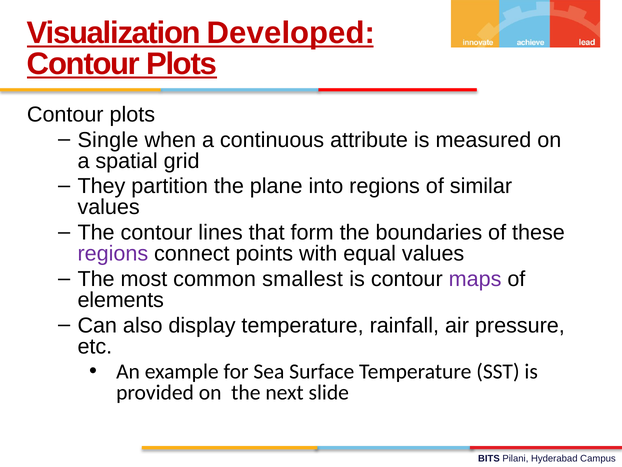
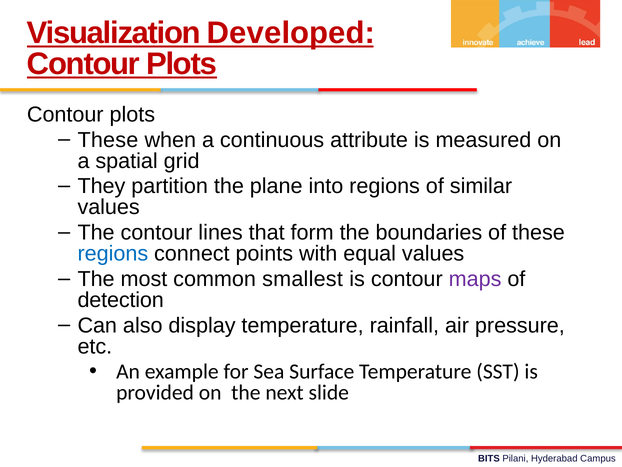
Single: Single -> These (108, 140)
regions colour: purple -> blue (113, 253)
elements: elements -> detection (121, 300)
